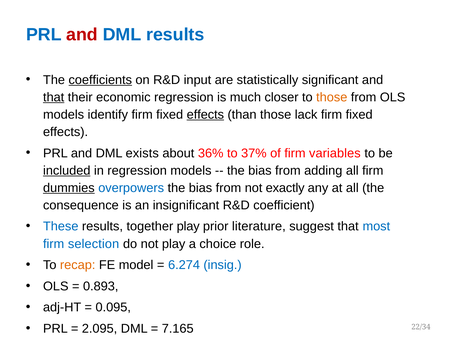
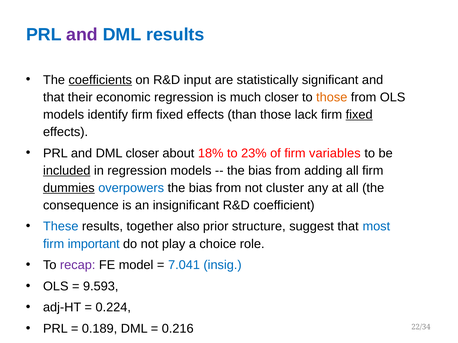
and colour: red -> purple (82, 35)
that underline: present -> none (54, 97)
effects underline: present -> none (205, 115)
fixed underline: none -> present (359, 115)
DML exists: exists -> closer (142, 153)
36%: 36% -> 18% (211, 153)
37%: 37% -> 23% (254, 153)
exactly: exactly -> cluster (285, 188)
together play: play -> also (188, 227)
literature: literature -> structure (259, 227)
selection: selection -> important (94, 244)
recap colour: orange -> purple (78, 265)
6.274: 6.274 -> 7.041 (184, 265)
0.893: 0.893 -> 9.593 (101, 287)
0.095: 0.095 -> 0.224 (113, 308)
2.095: 2.095 -> 0.189 (100, 329)
7.165: 7.165 -> 0.216 (178, 329)
